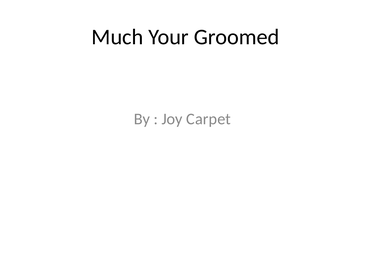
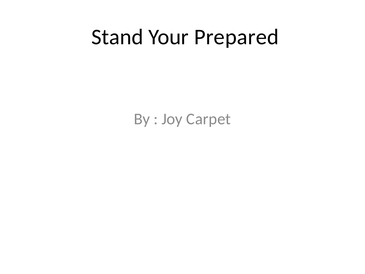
Much: Much -> Stand (117, 37)
Groomed: Groomed -> Prepared (236, 37)
